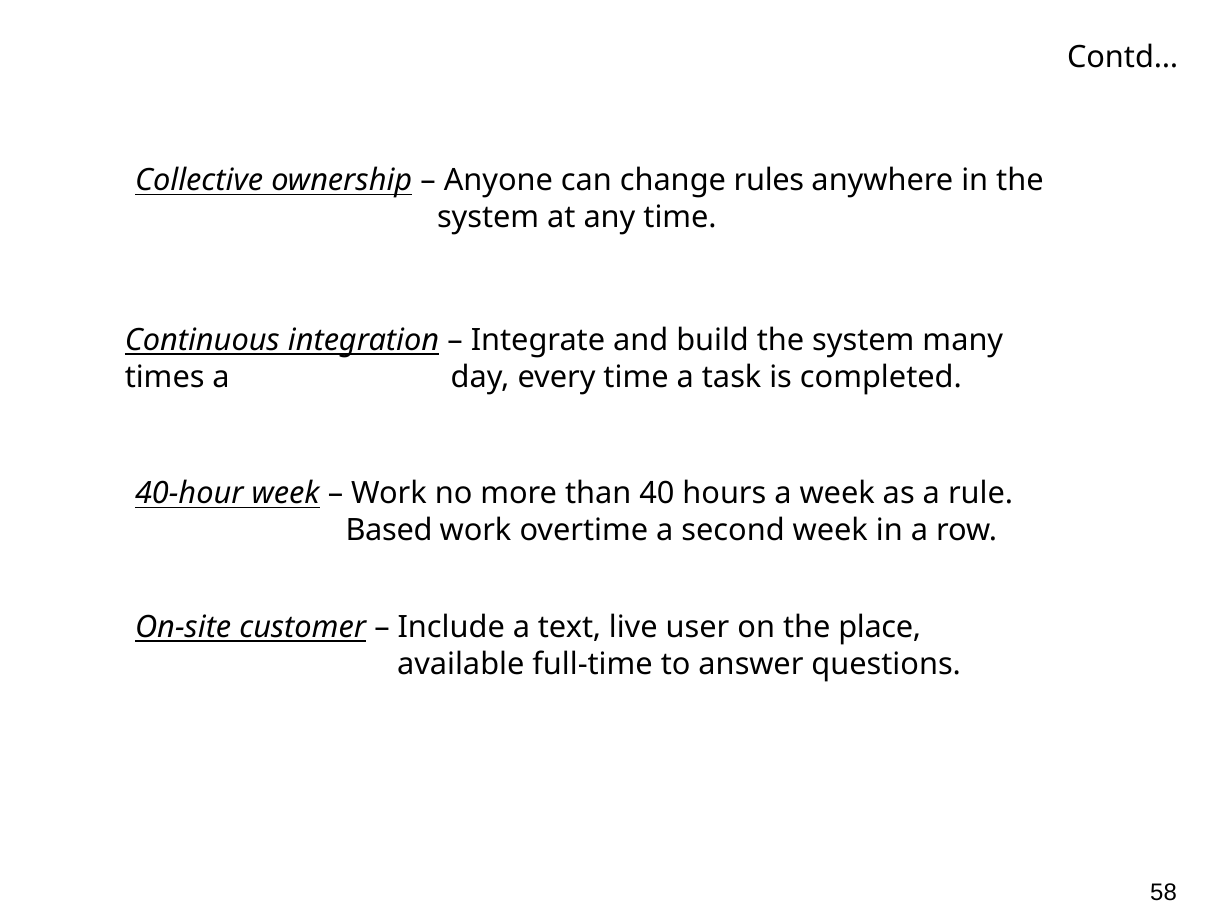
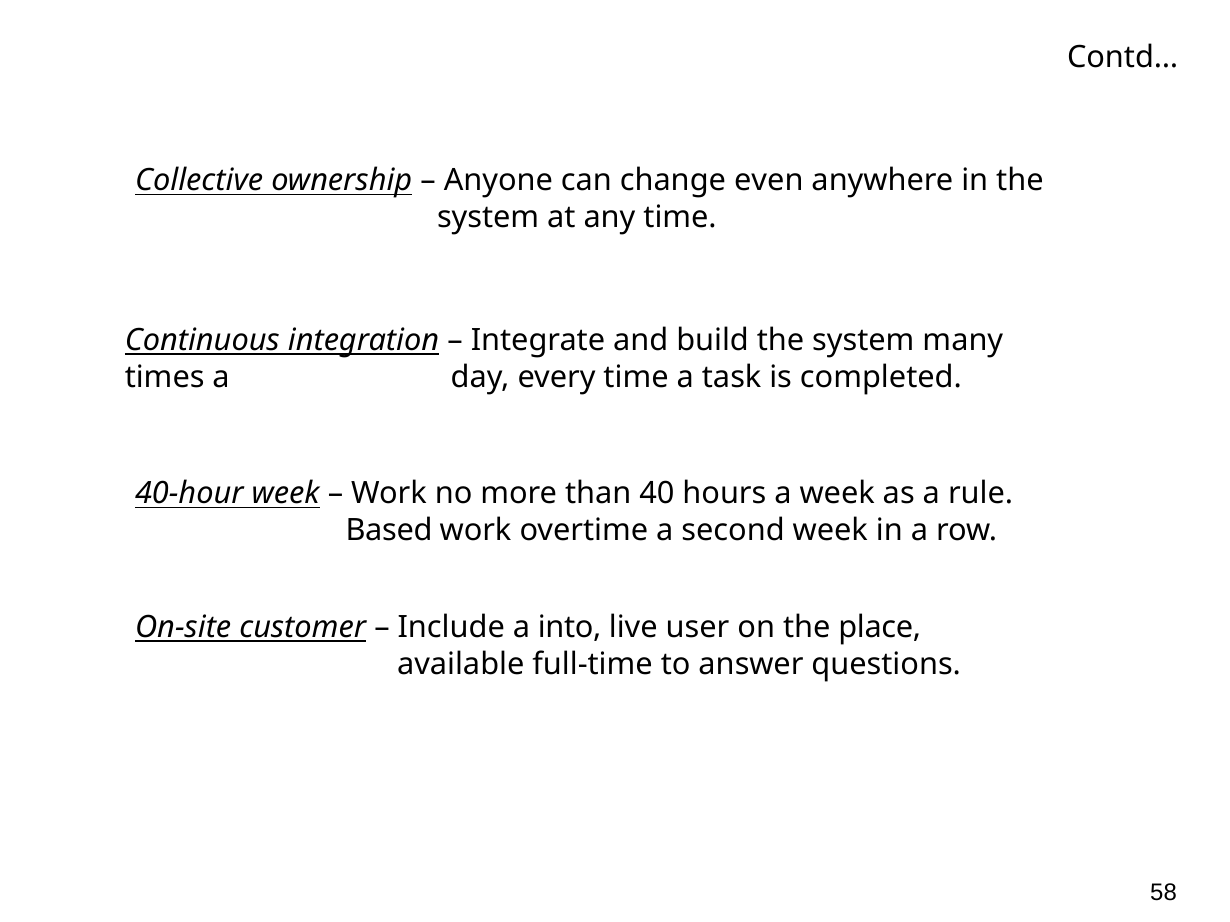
rules: rules -> even (769, 181)
text: text -> into (570, 627)
